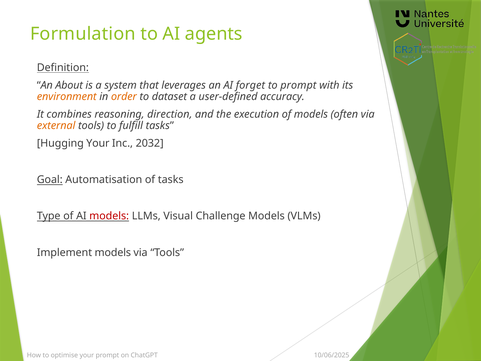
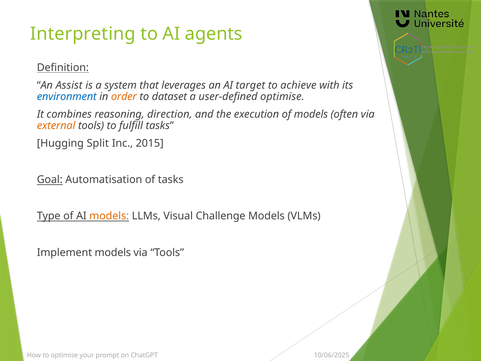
Formulation: Formulation -> Interpreting (83, 34)
About: About -> Assist (69, 85)
forget: forget -> target (250, 85)
to prompt: prompt -> achieve (298, 85)
environment colour: orange -> blue (67, 97)
user-defined accuracy: accuracy -> optimise (282, 97)
Hugging Your: Your -> Split (98, 143)
2032: 2032 -> 2015 (150, 143)
models colour: red -> orange (109, 216)
